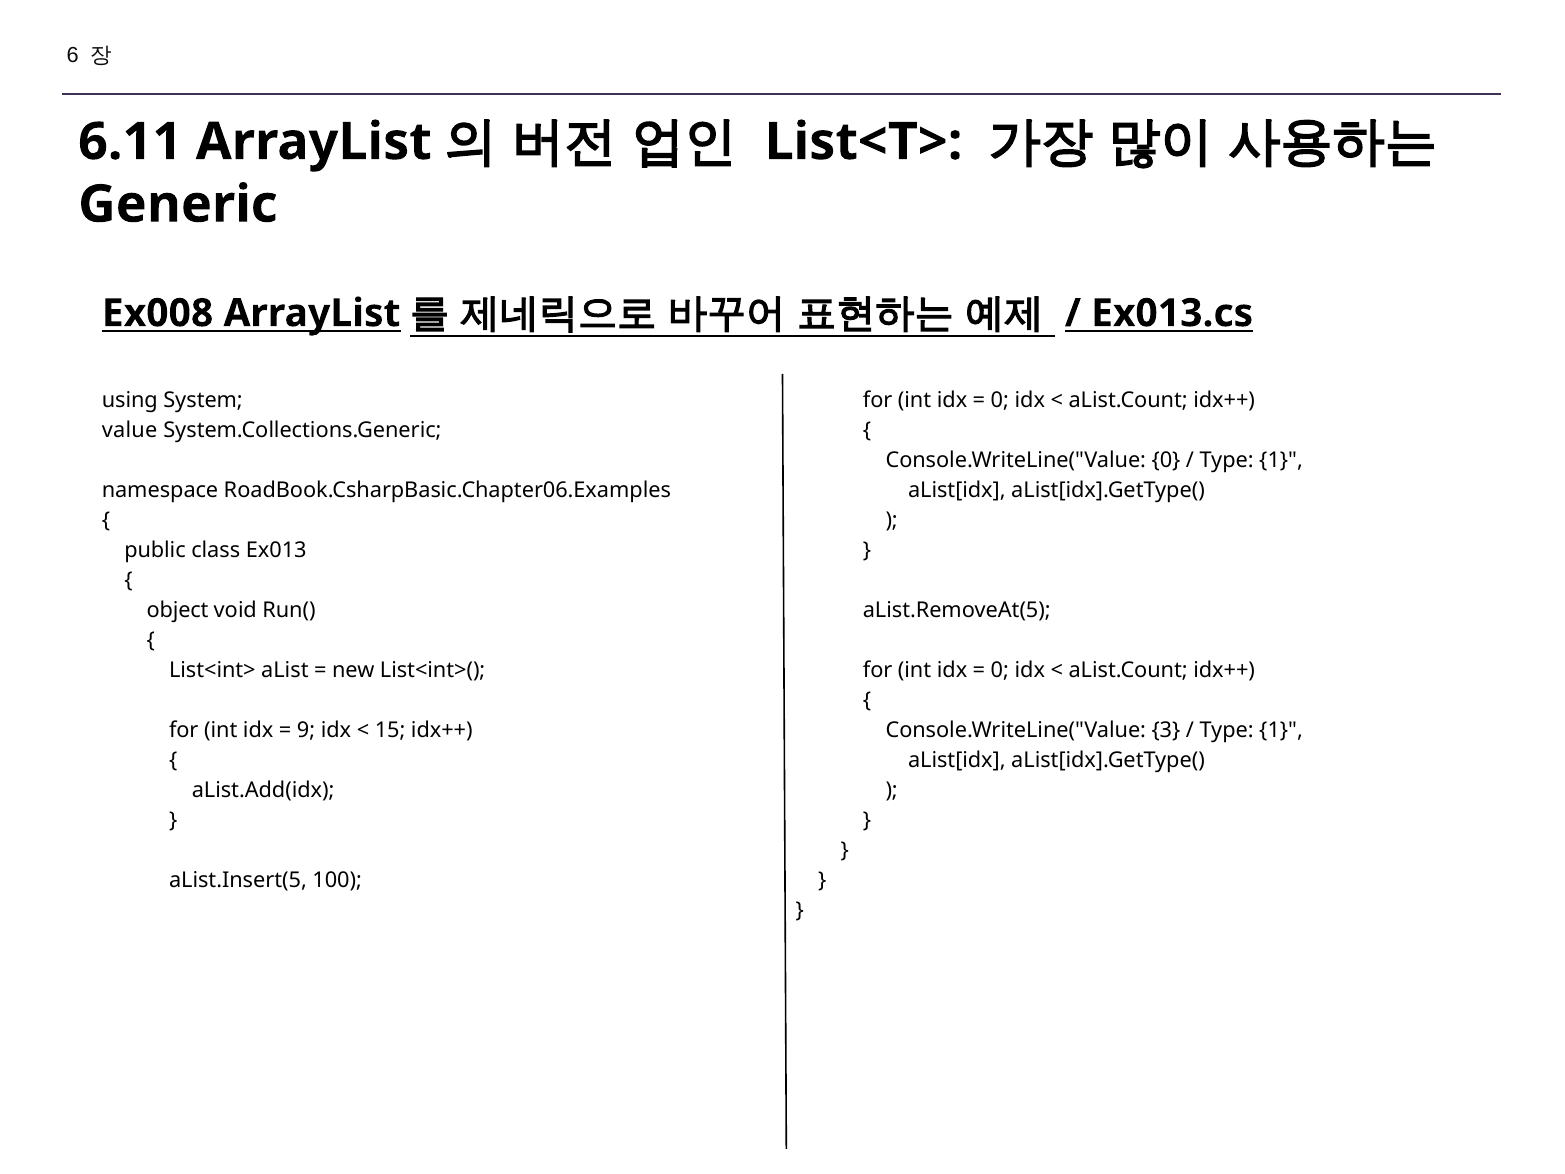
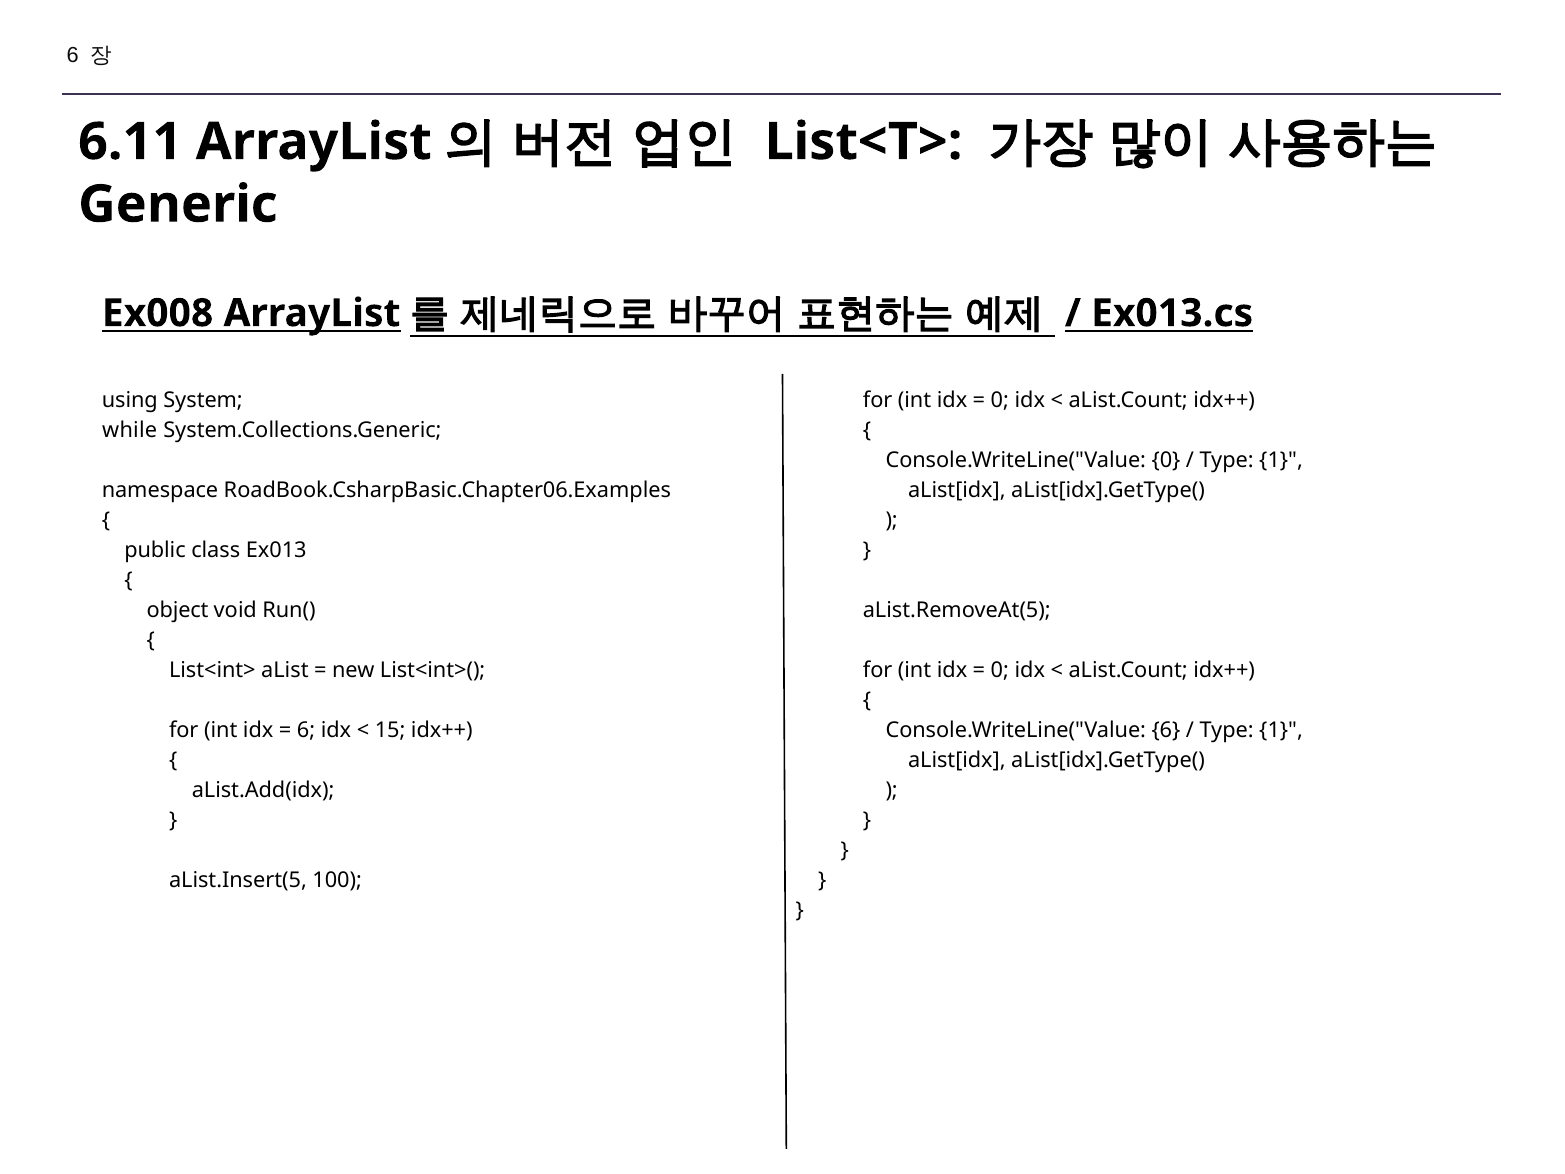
value: value -> while (130, 430)
9: 9 -> 6 (306, 730)
Console.WriteLine("Value 3: 3 -> 6 (1166, 730)
